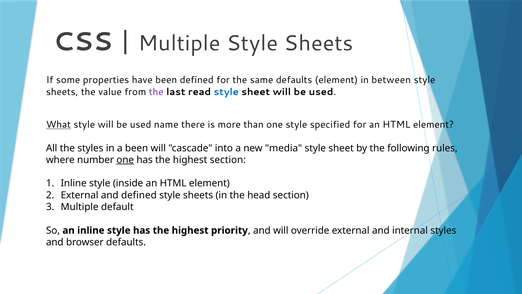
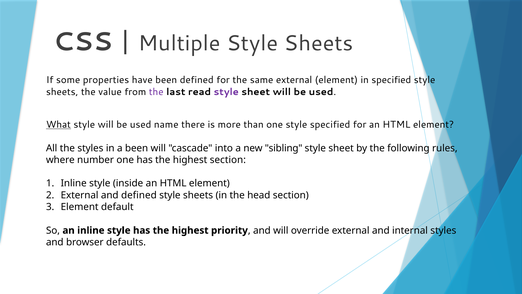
same defaults: defaults -> external (294, 80)
in between: between -> specified (391, 80)
style colour: blue -> purple (226, 92)
media: media -> sibling (284, 148)
one underline: present -> none (125, 160)
Multiple: Multiple -> Element (80, 207)
